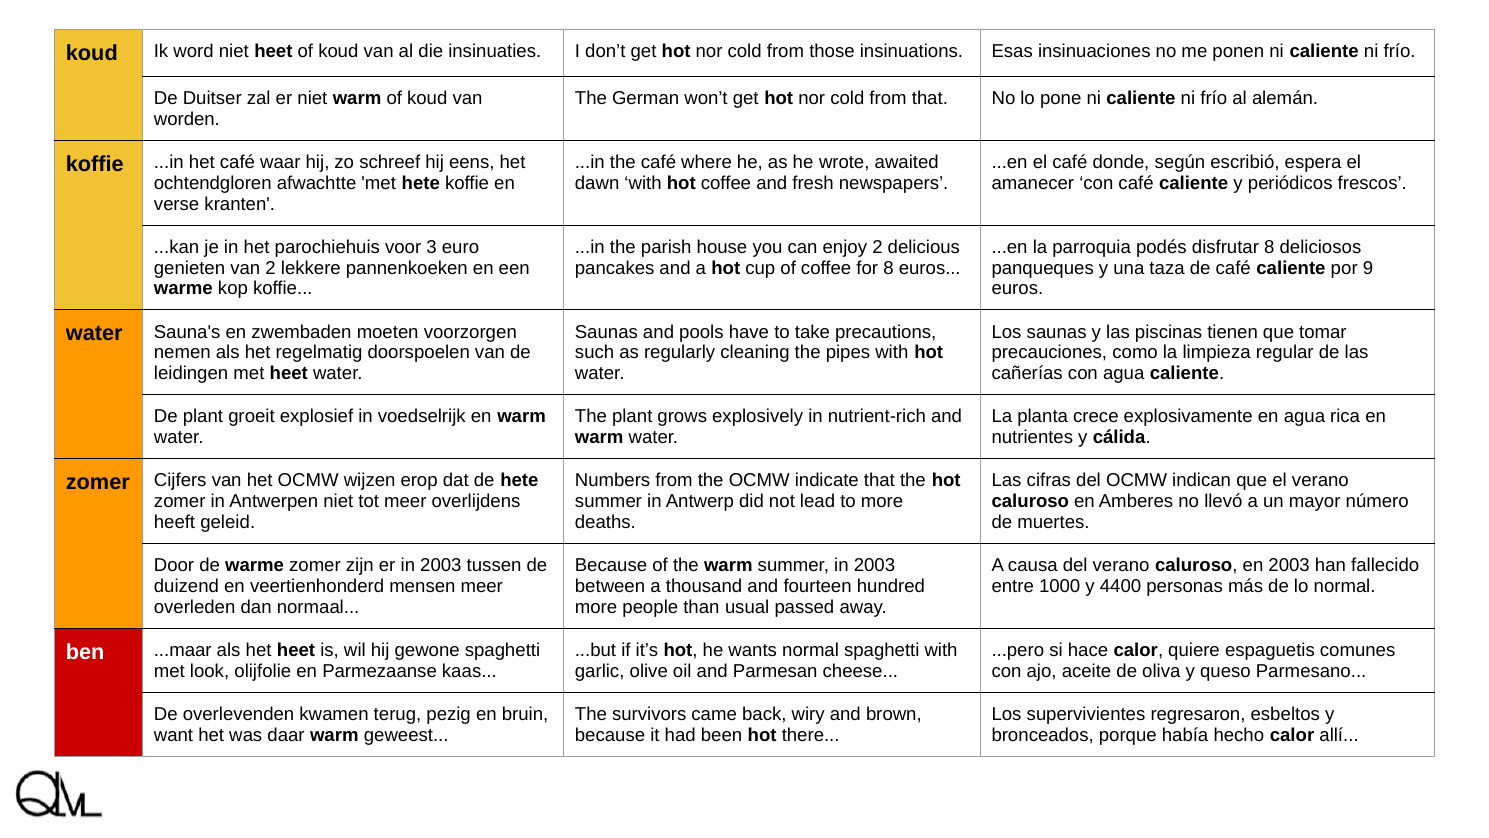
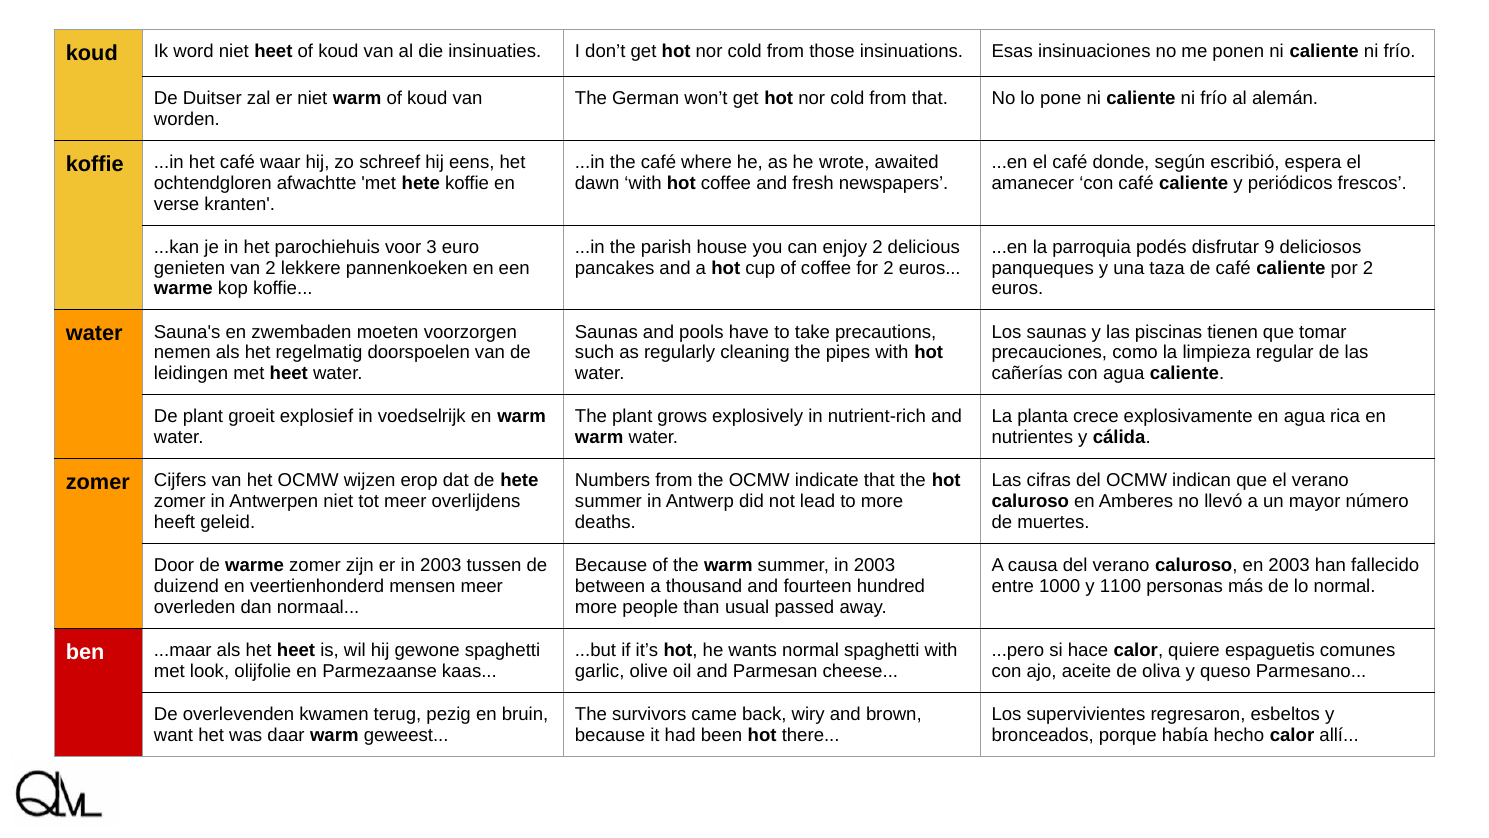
disfrutar 8: 8 -> 9 (1269, 247)
for 8: 8 -> 2 (888, 268)
por 9: 9 -> 2 (1368, 268)
4400: 4400 -> 1100 (1121, 586)
